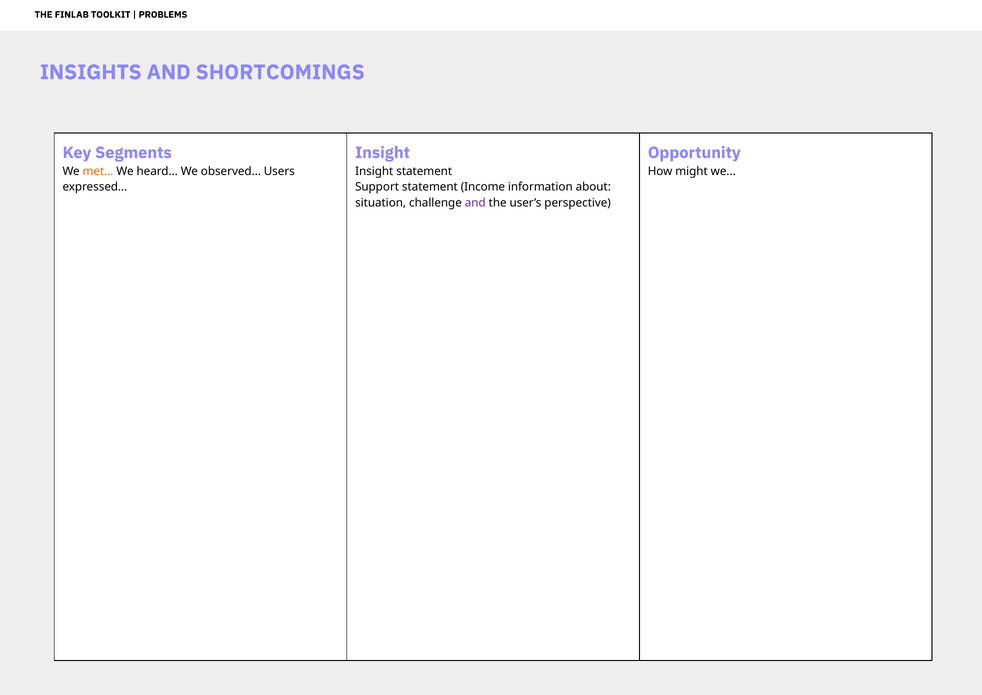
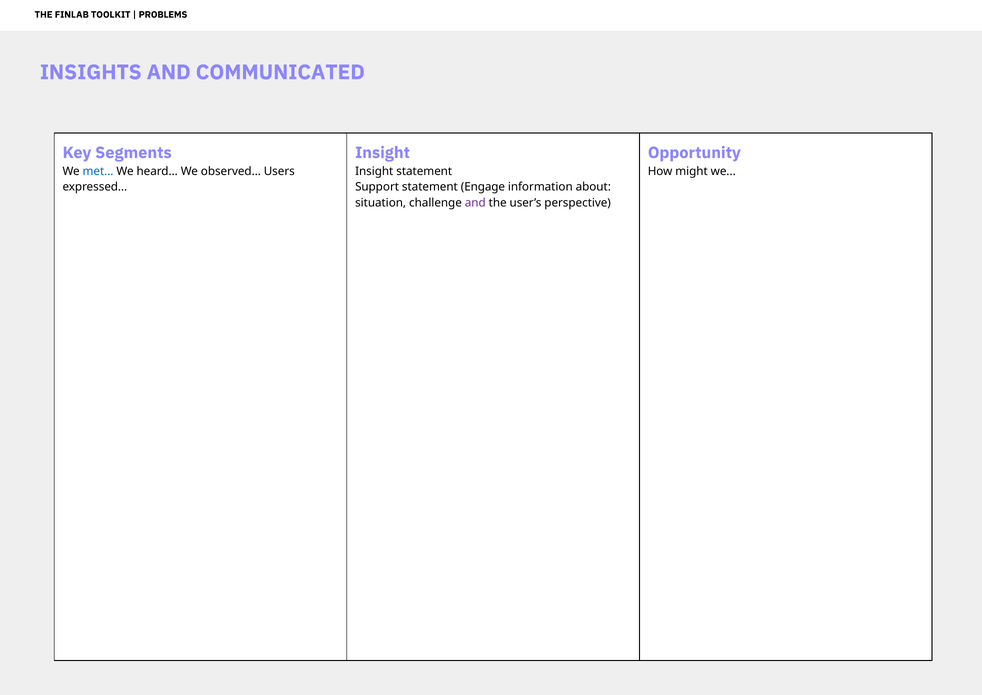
SHORTCOMINGS: SHORTCOMINGS -> COMMUNICATED (280, 72)
met… colour: orange -> blue (98, 171)
Income: Income -> Engage (483, 187)
